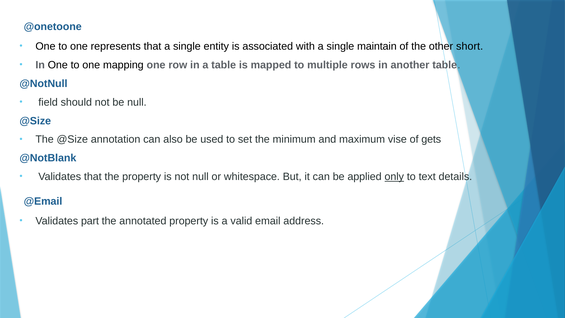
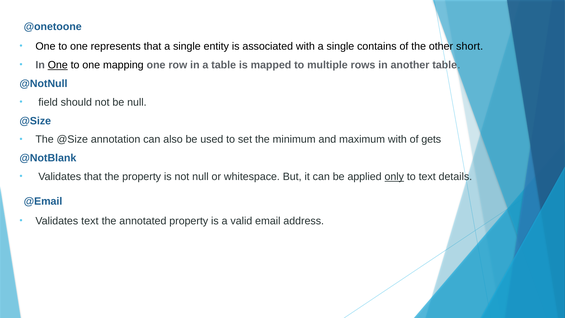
maintain: maintain -> contains (377, 46)
One underline: none -> present (58, 65)
maximum vise: vise -> with (397, 139)
Validates part: part -> text (90, 221)
